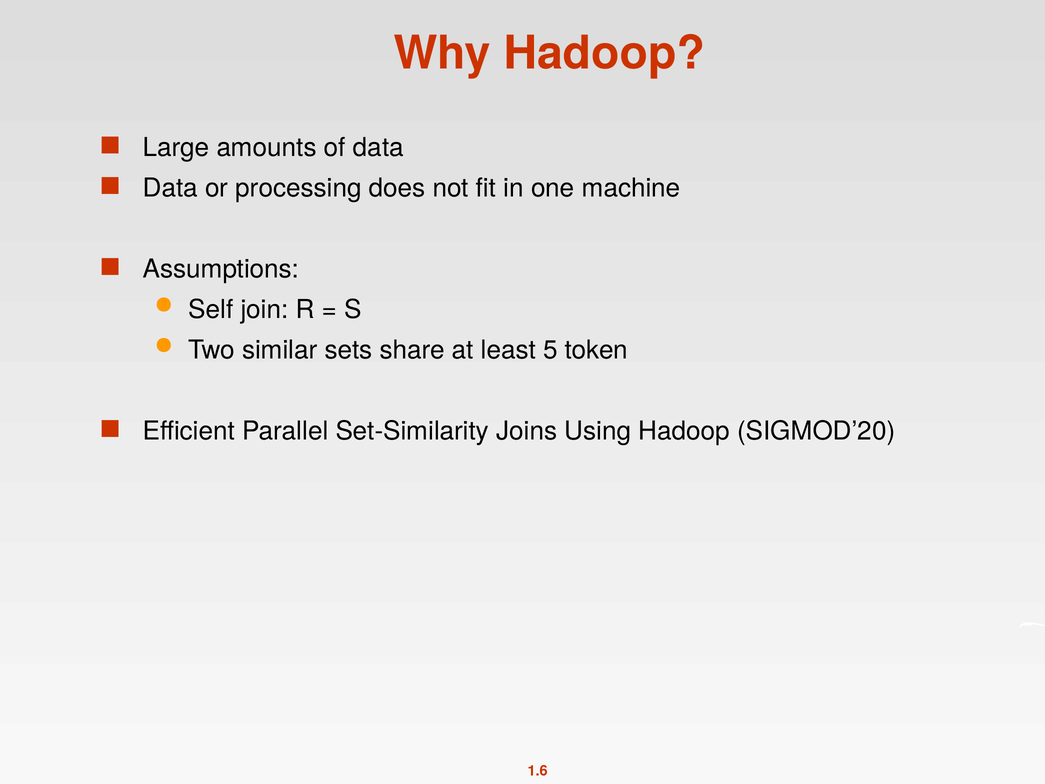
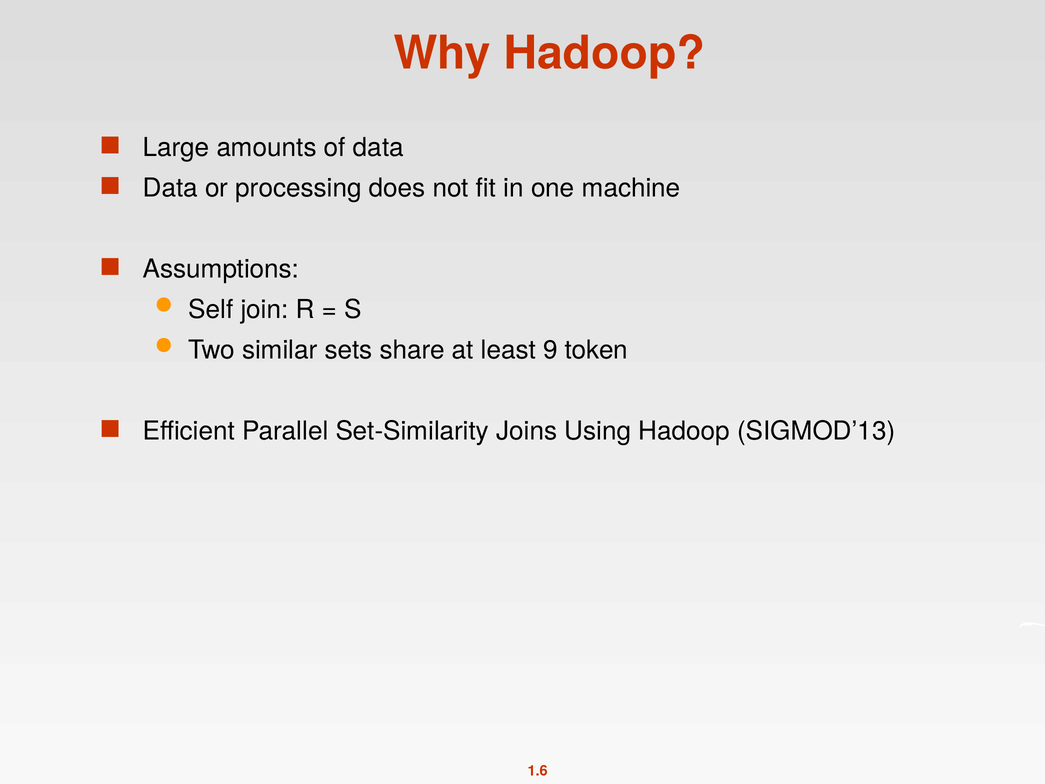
5: 5 -> 9 (550, 350)
SIGMOD’20: SIGMOD’20 -> SIGMOD’13 (816, 431)
